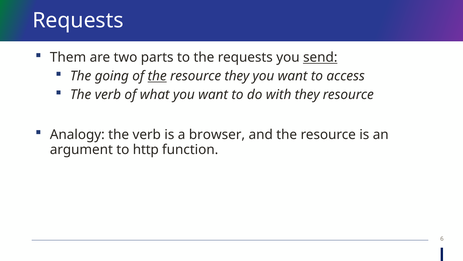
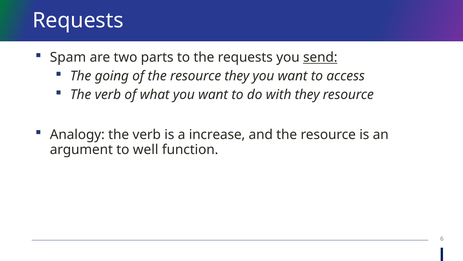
Them: Them -> Spam (68, 57)
the underline: present -> none (157, 76)
browser: browser -> increase (217, 134)
http: http -> well (146, 150)
